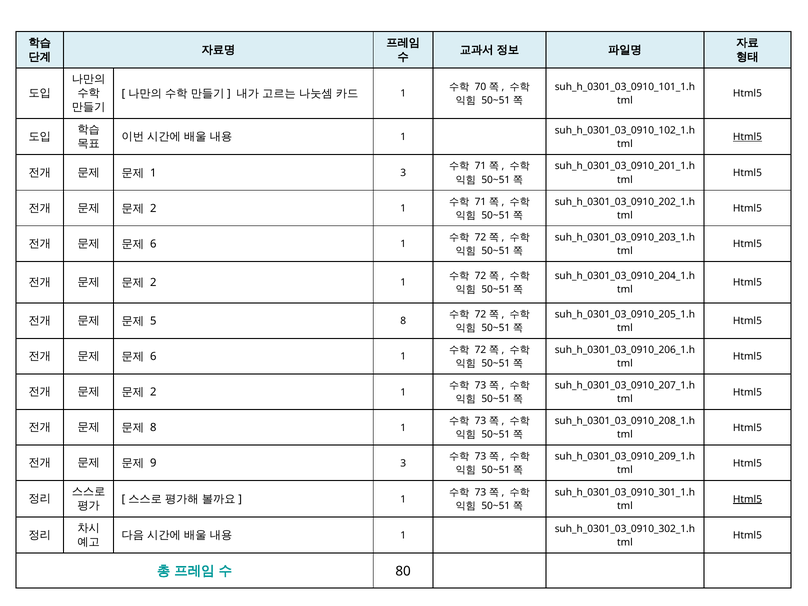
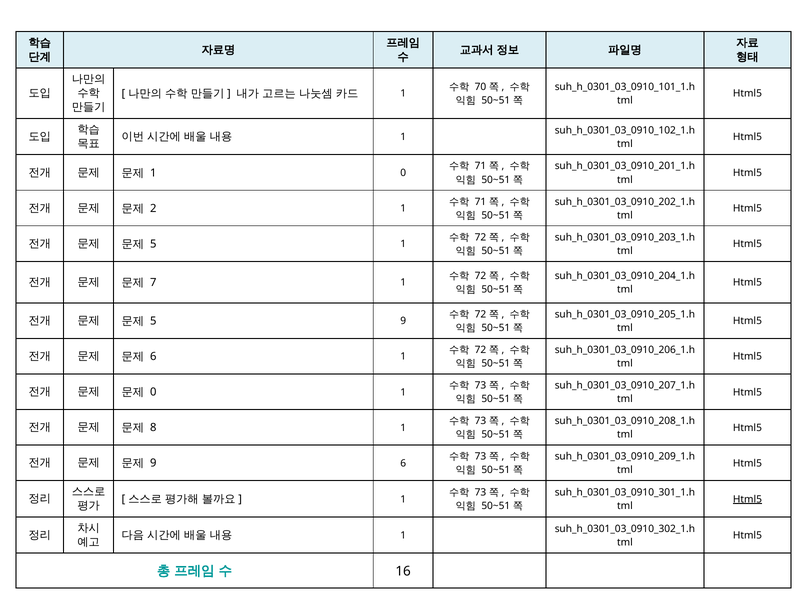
Html5 underline: present -> none (747, 137)
1 3: 3 -> 0 (403, 173)
6: 6 -> 5 (153, 244)
2: 2 -> 7 (153, 283)
5 8: 8 -> 9 (403, 321)
2: 2 -> 0 (153, 392)
9 3: 3 -> 6 (403, 463)
80: 80 -> 16 (403, 571)
